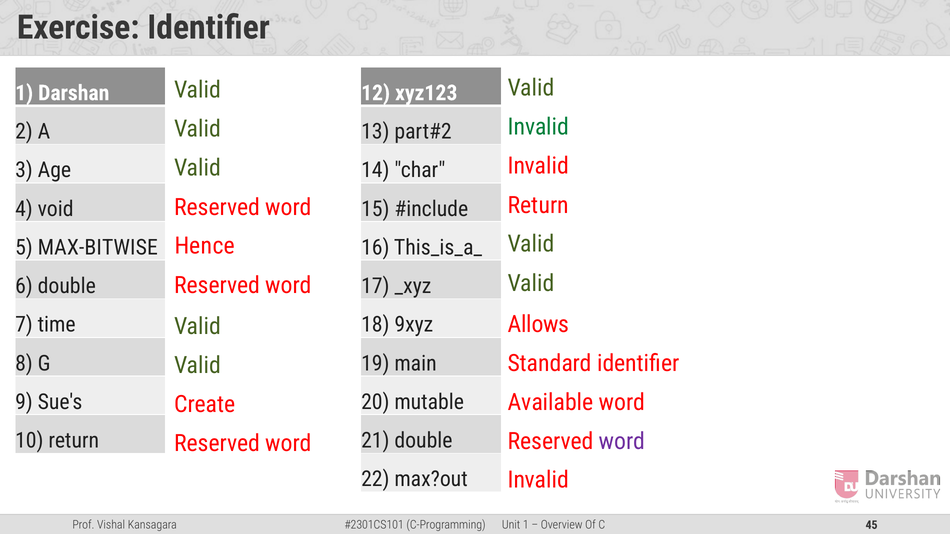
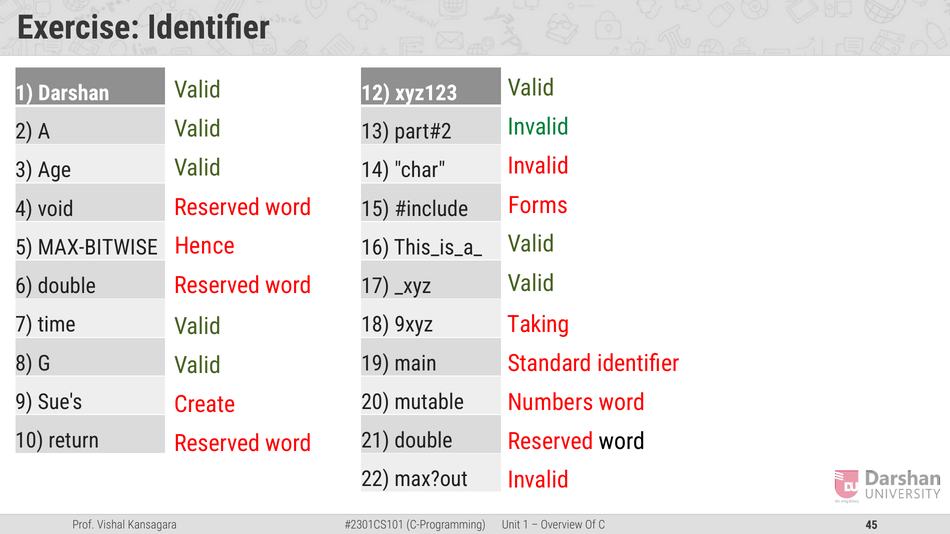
Return: Return -> Forms (538, 205)
Allows: Allows -> Taking (538, 325)
Available: Available -> Numbers (551, 403)
word colour: purple -> black (622, 442)
